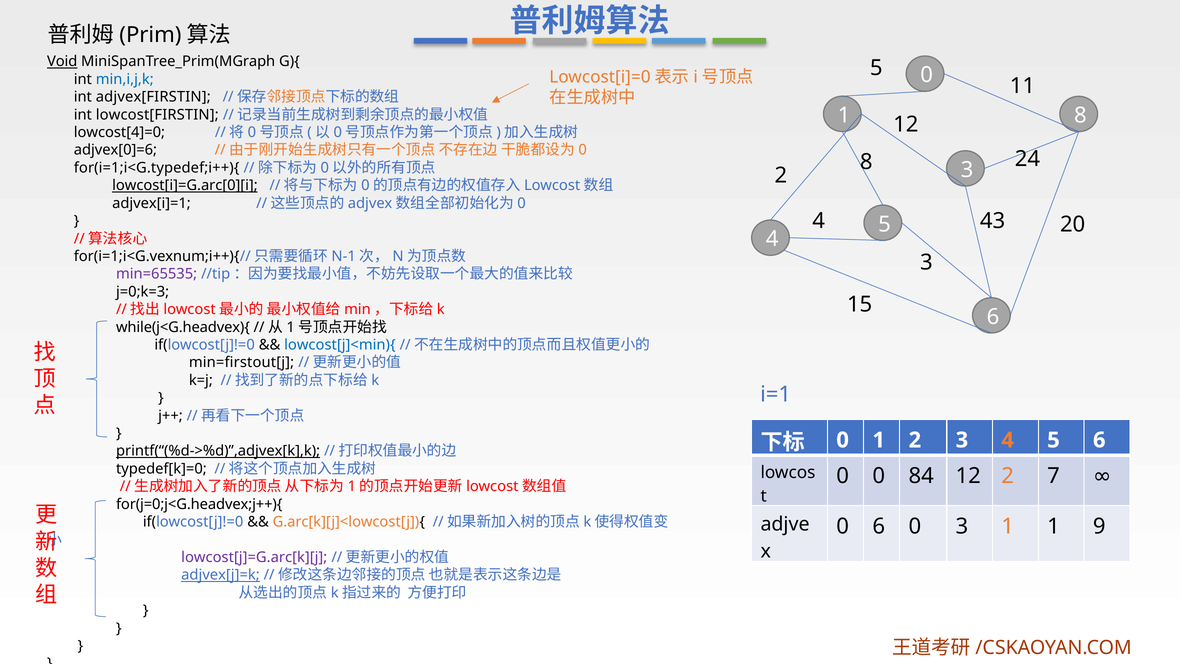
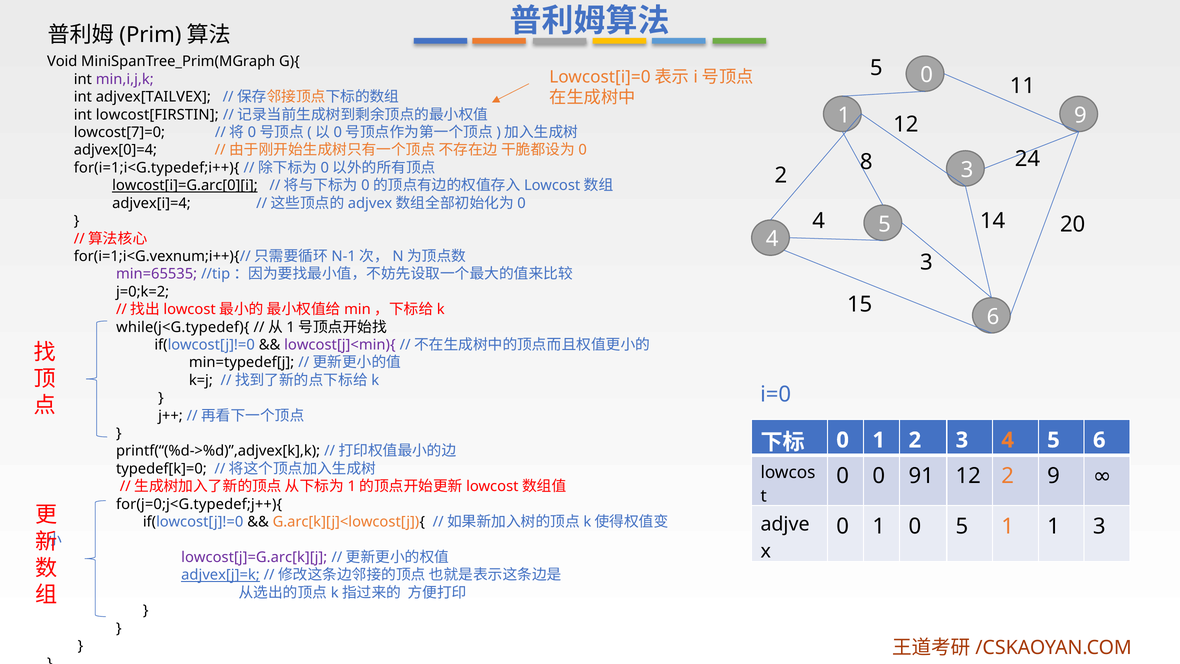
Void underline: present -> none (62, 62)
min,i,j,k colour: blue -> purple (125, 79)
adjvex[FIRSTIN: adjvex[FIRSTIN -> adjvex[TAILVEX (153, 97)
1 8: 8 -> 9 (1080, 115)
lowcost[4]=0: lowcost[4]=0 -> lowcost[7]=0 (119, 132)
adjvex[0]=6: adjvex[0]=6 -> adjvex[0]=4 (115, 150)
adjvex[i]=1: adjvex[i]=1 -> adjvex[i]=4 (152, 203)
43: 43 -> 14 (993, 221)
j=0;k=3: j=0;k=3 -> j=0;k=2 (143, 292)
while(j<G.headvex){: while(j<G.headvex){ -> while(j<G.typedef){ (183, 327)
lowcost[j]<min){ colour: blue -> purple (340, 345)
min=firstout[j: min=firstout[j -> min=typedef[j (242, 362)
i=1: i=1 -> i=0 (776, 394)
printf(“(%d->%d)”,adjvex[k],k underline: present -> none (218, 451)
84: 84 -> 91 (921, 476)
2 7: 7 -> 9 (1053, 476)
for(j=0;j<G.headvex;j++){: for(j=0;j<G.headvex;j++){ -> for(j=0;j<G.typedef;j++){ (199, 504)
6: 6 -> 1 (879, 526)
0 3: 3 -> 5 (962, 526)
1 9: 9 -> 3 (1099, 526)
